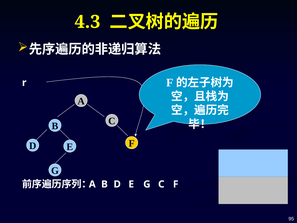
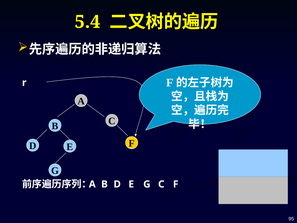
4.3: 4.3 -> 5.4 (87, 22)
